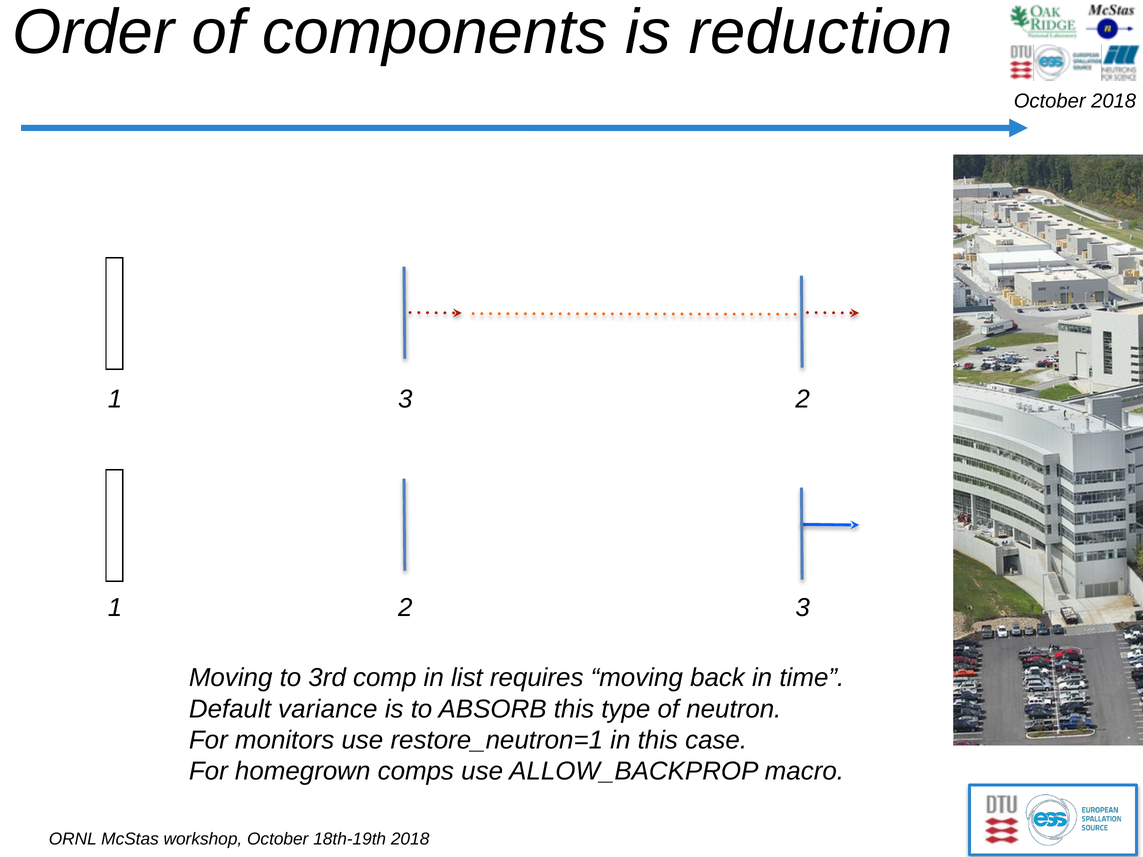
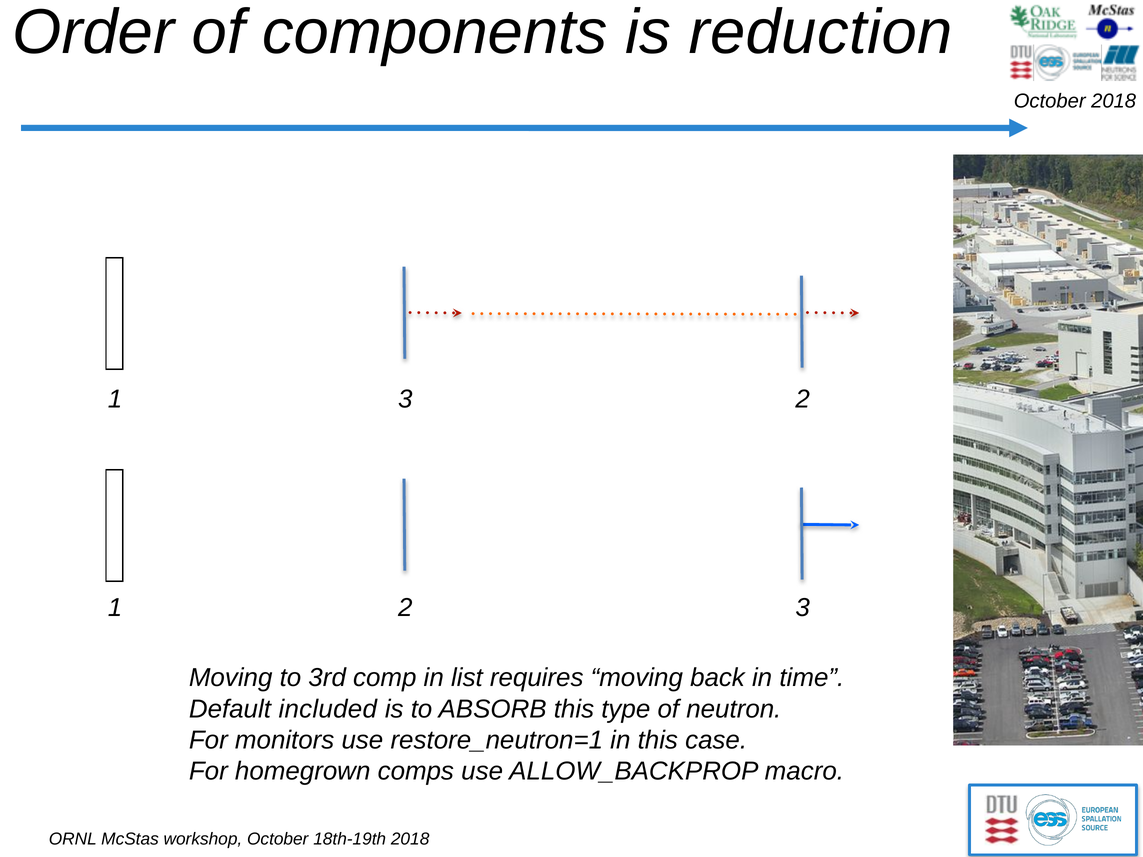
variance: variance -> included (328, 709)
